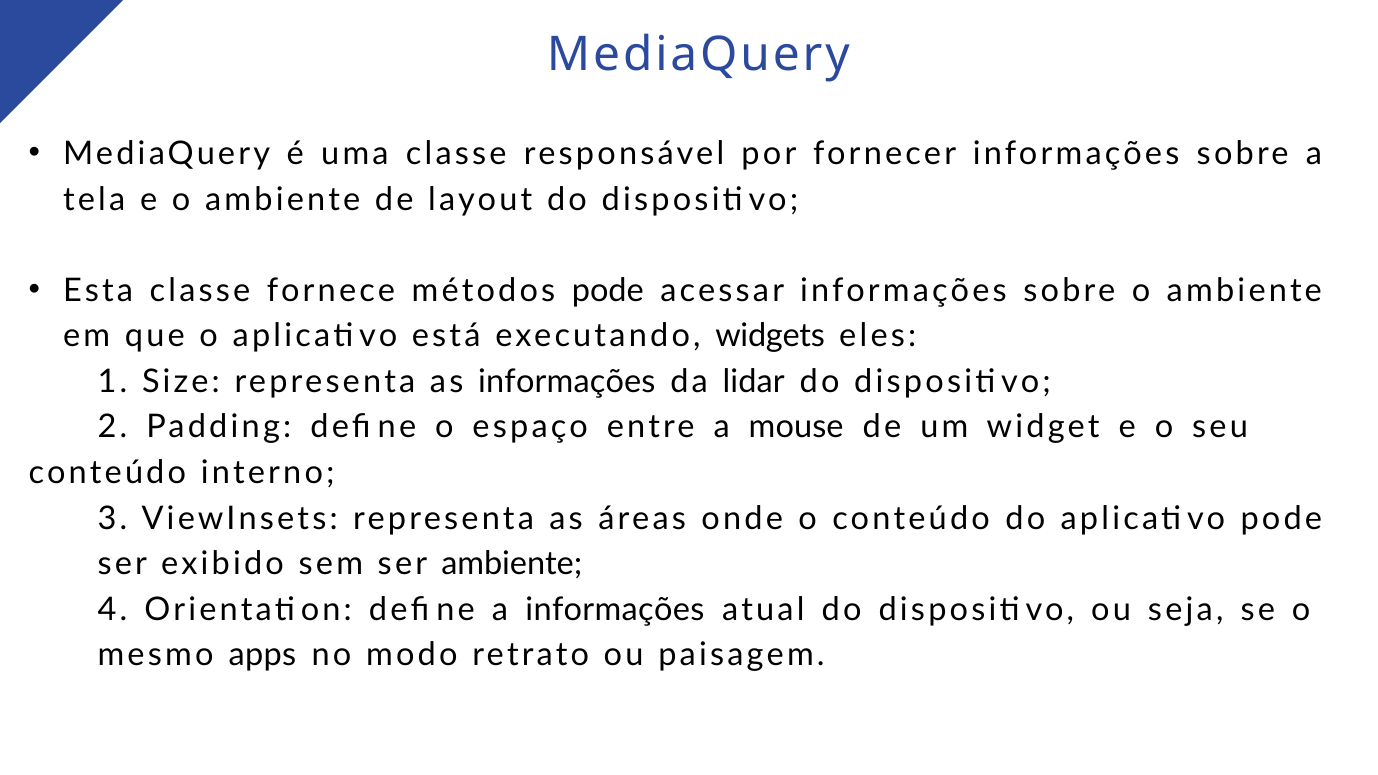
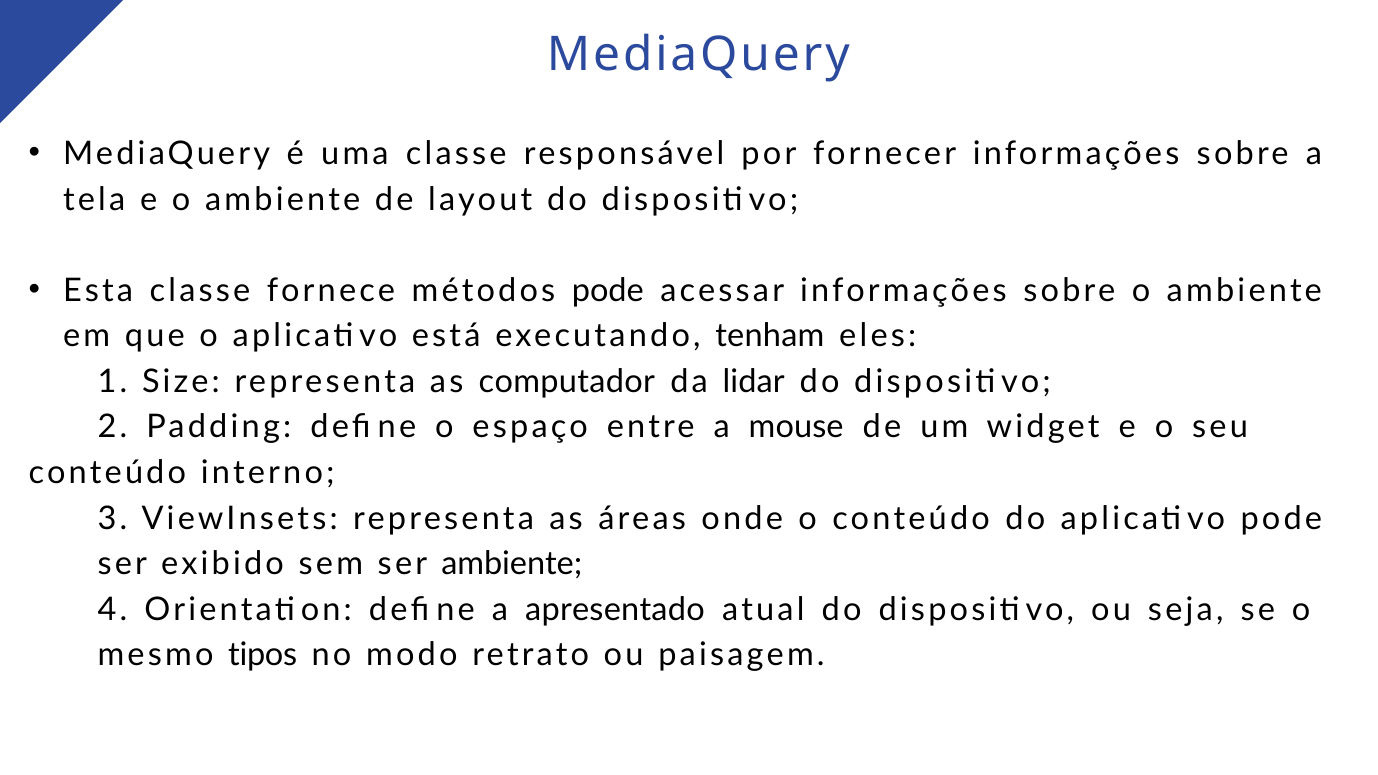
widgets: widgets -> tenham (770, 336)
as informações: informações -> computador (567, 382)
a informações: informações -> apresentado (615, 610)
apps: apps -> tipos (263, 655)
